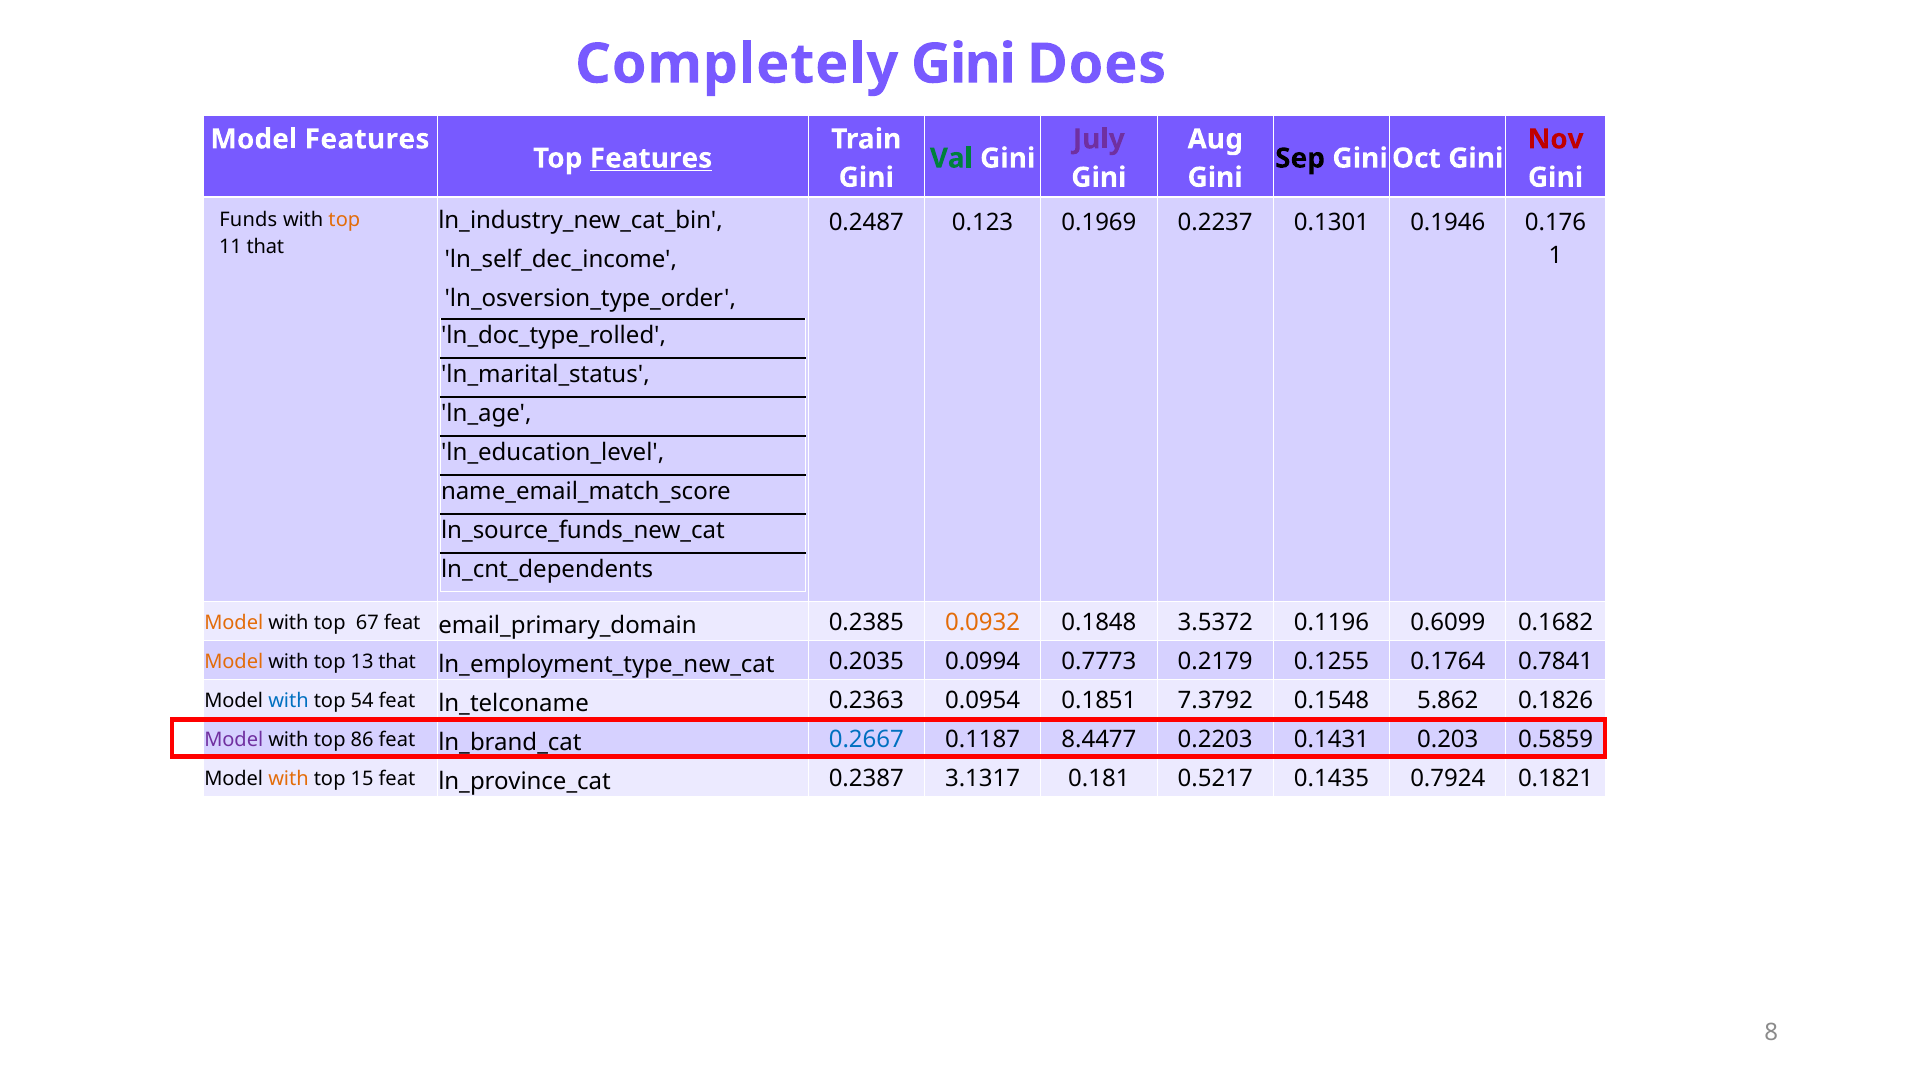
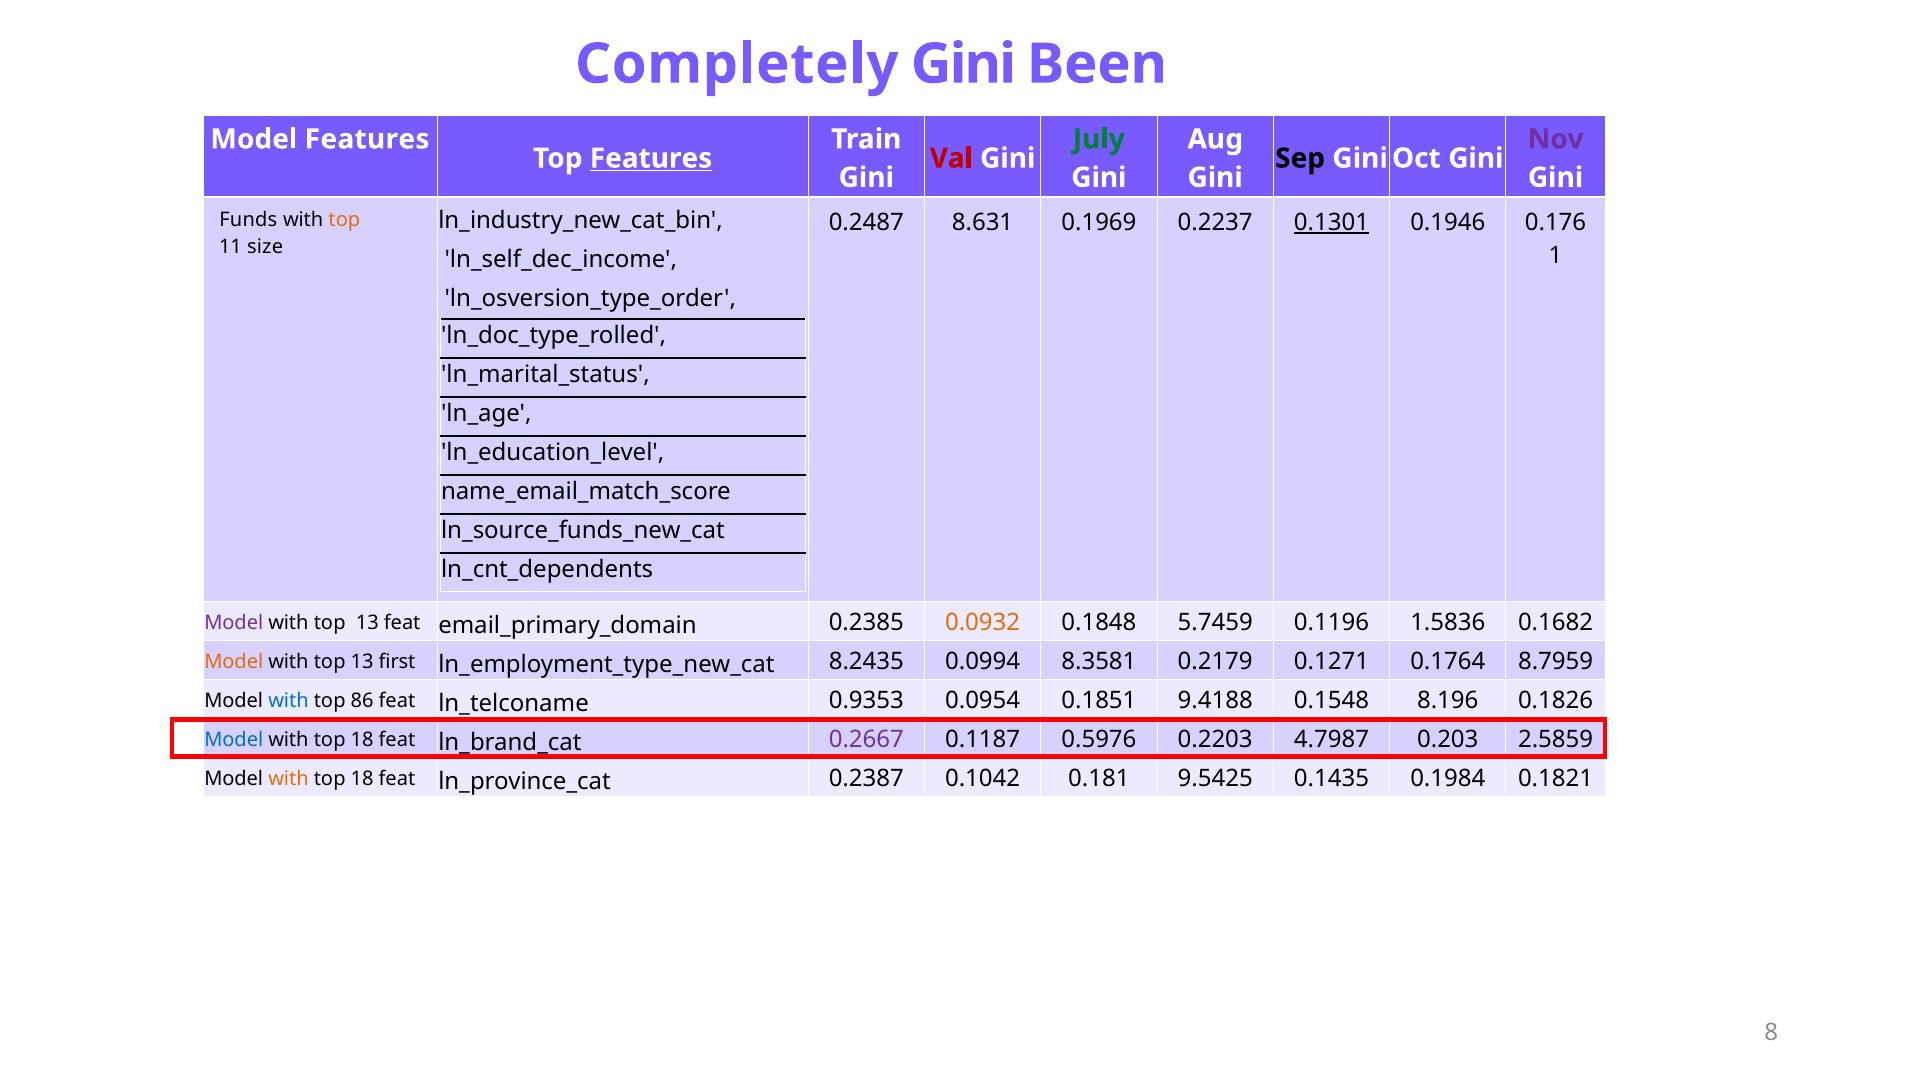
Does: Does -> Been (1097, 64)
July colour: purple -> green (1099, 139)
Nov colour: red -> purple (1556, 139)
Val colour: green -> red (951, 158)
0.123: 0.123 -> 8.631 (983, 222)
0.1301 underline: none -> present (1332, 222)
11 that: that -> size (265, 247)
Model colour: orange -> purple (234, 623)
67: 67 -> 13 (367, 623)
3.5372: 3.5372 -> 5.7459 (1215, 623)
0.6099: 0.6099 -> 1.5836 (1448, 623)
13 that: that -> first (397, 662)
0.2035: 0.2035 -> 8.2435 (866, 662)
0.7773: 0.7773 -> 8.3581 (1099, 662)
0.1255: 0.1255 -> 0.1271 (1332, 662)
0.7841: 0.7841 -> 8.7959 (1556, 662)
54: 54 -> 86 (362, 701)
0.2363: 0.2363 -> 0.9353 (866, 701)
7.3792: 7.3792 -> 9.4188 (1215, 701)
5.862: 5.862 -> 8.196 (1448, 701)
Model colour: purple -> blue (234, 740)
86: 86 -> 18 (362, 740)
0.2667 colour: blue -> purple (866, 740)
8.4477: 8.4477 -> 0.5976 (1099, 740)
0.1431: 0.1431 -> 4.7987 (1332, 740)
0.5859: 0.5859 -> 2.5859 (1556, 740)
15: 15 -> 18 (362, 779)
3.1317: 3.1317 -> 0.1042 (983, 779)
0.5217: 0.5217 -> 9.5425 (1215, 779)
0.7924: 0.7924 -> 0.1984 (1448, 779)
